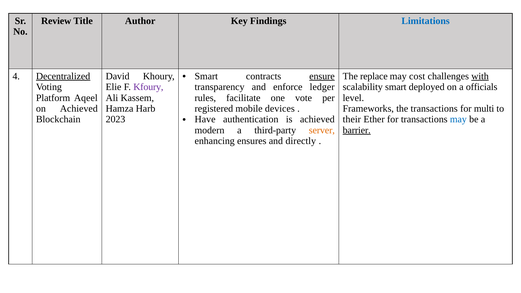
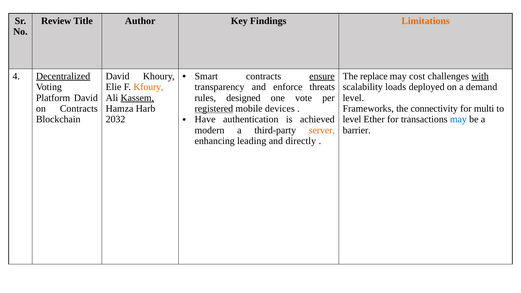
Limitations colour: blue -> orange (426, 21)
Kfoury colour: purple -> orange (148, 87)
ledger: ledger -> threats (322, 87)
scalability smart: smart -> loads (396, 87)
officials: officials -> demand (482, 87)
Platform Aqeel: Aqeel -> David (86, 98)
Kassem underline: none -> present (137, 98)
facilitate: facilitate -> designed (243, 98)
on Achieved: Achieved -> Contracts (79, 109)
registered underline: none -> present (214, 109)
the transactions: transactions -> connectivity (434, 109)
2023: 2023 -> 2032 (115, 119)
their: their -> level (352, 119)
barrier underline: present -> none (357, 130)
ensures: ensures -> leading (252, 141)
